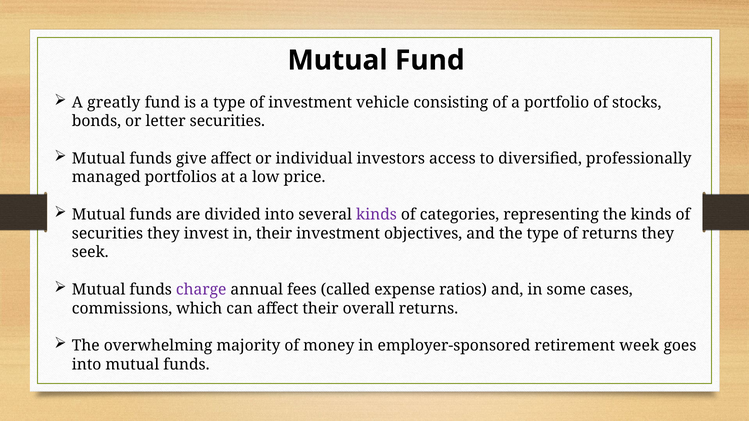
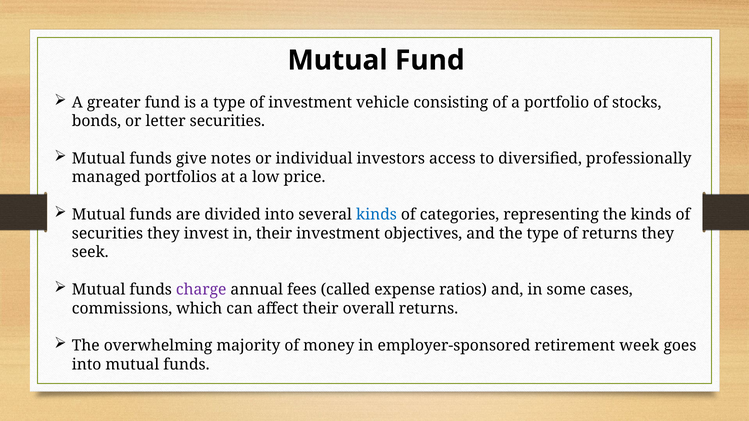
greatly: greatly -> greater (114, 103)
give affect: affect -> notes (231, 159)
kinds colour: purple -> blue (376, 215)
